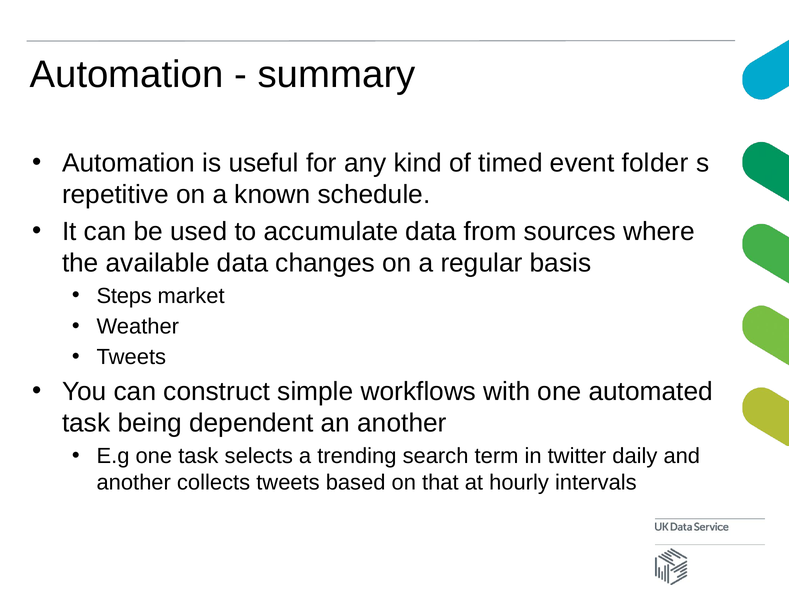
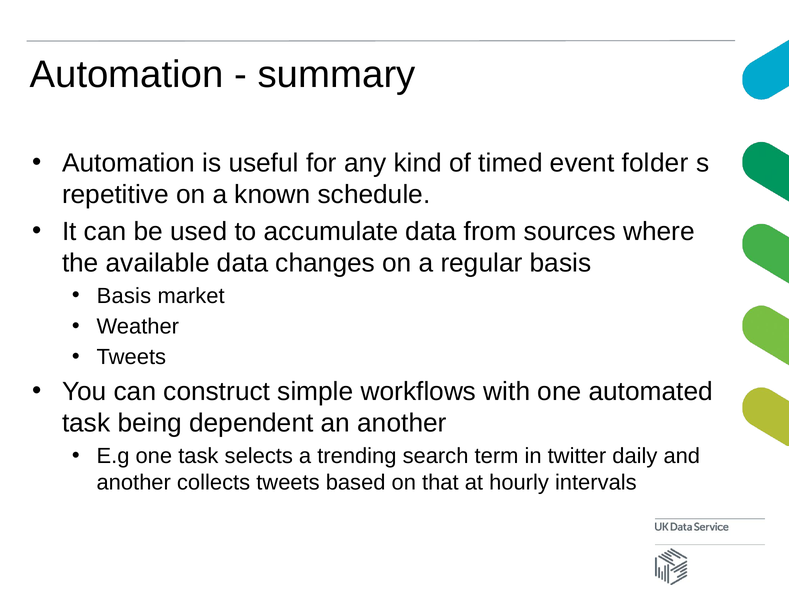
Steps: Steps -> Basis (124, 296)
